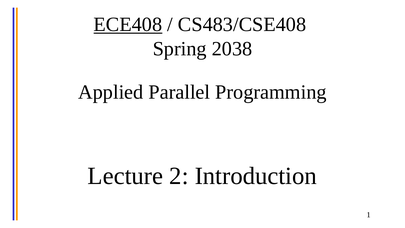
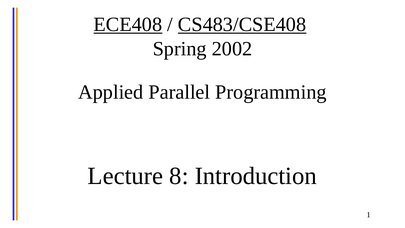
CS483/CSE408 underline: none -> present (242, 24)
2038: 2038 -> 2002 (232, 49)
2: 2 -> 8 (179, 176)
